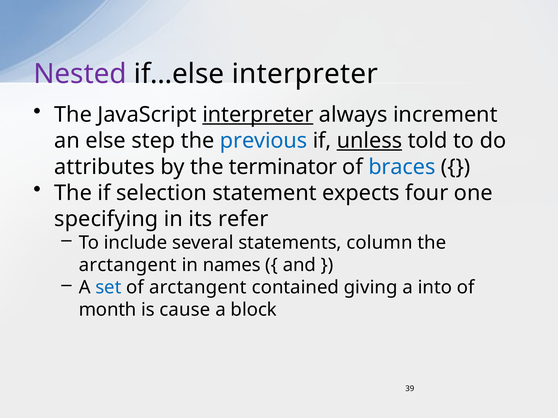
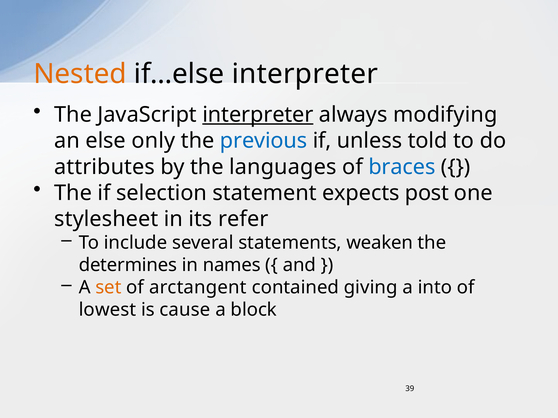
Nested colour: purple -> orange (80, 74)
increment: increment -> modifying (445, 115)
step: step -> only (153, 141)
unless underline: present -> none (369, 141)
terminator: terminator -> languages (283, 167)
four: four -> post (427, 193)
specifying: specifying -> stylesheet (106, 219)
column: column -> weaken (380, 243)
arctangent: arctangent -> determines (128, 265)
set colour: blue -> orange (108, 288)
month: month -> lowest (107, 310)
